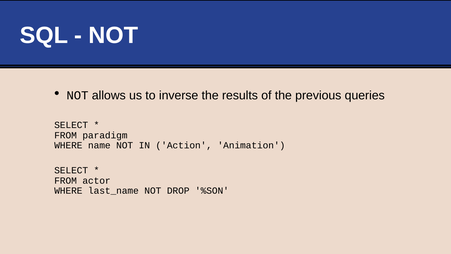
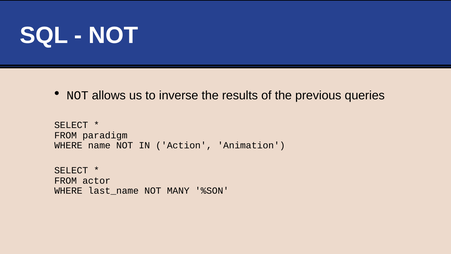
DROP: DROP -> MANY (178, 191)
